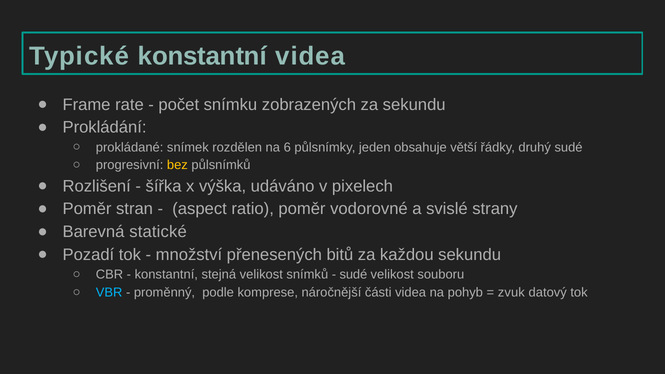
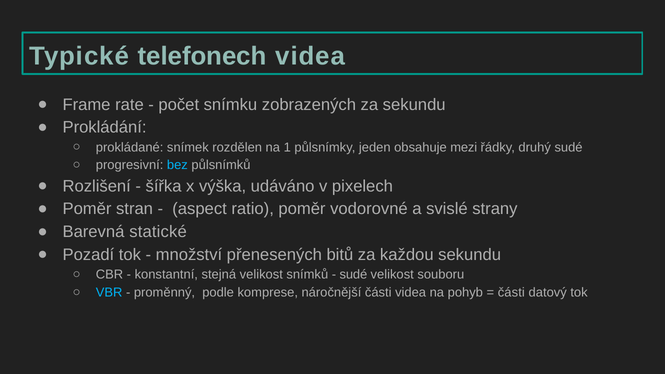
Typické konstantní: konstantní -> telefonech (202, 56)
6: 6 -> 1 (287, 147)
větší: větší -> mezi (464, 147)
bez colour: yellow -> light blue (177, 165)
zvuk: zvuk -> části (511, 293)
